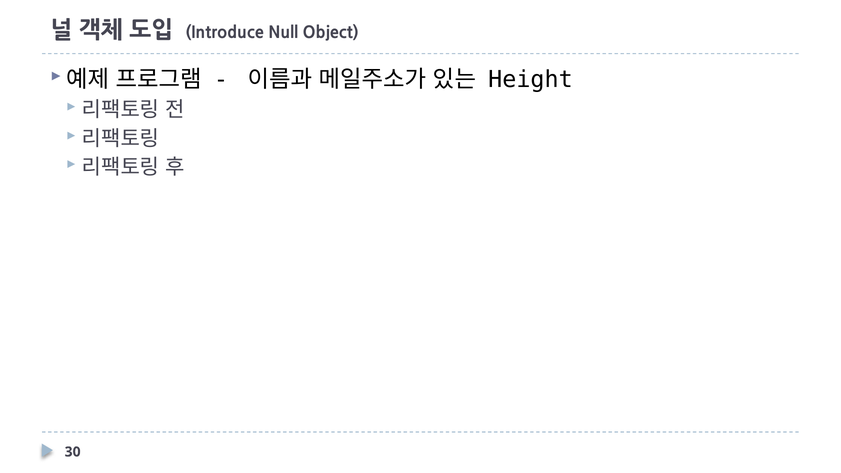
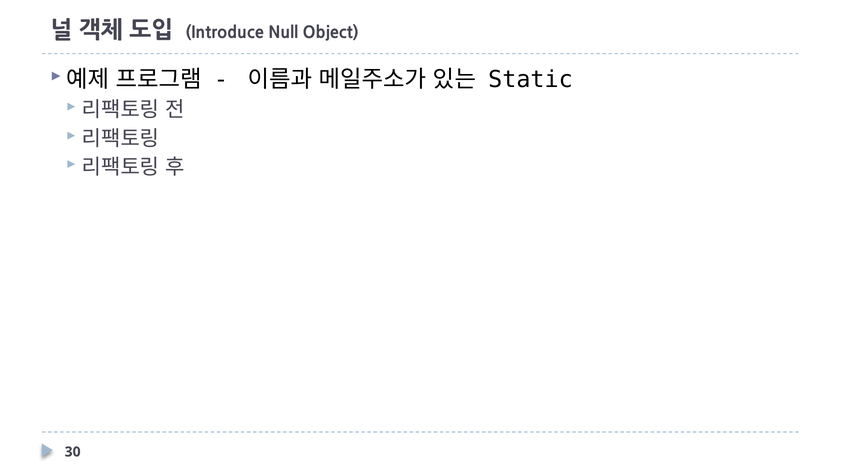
Height: Height -> Static (530, 80)
